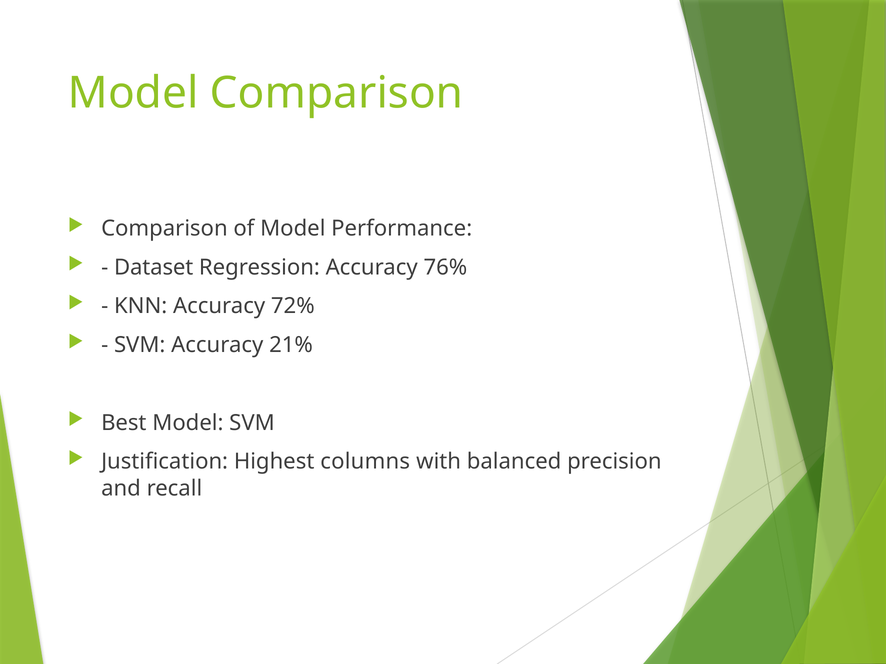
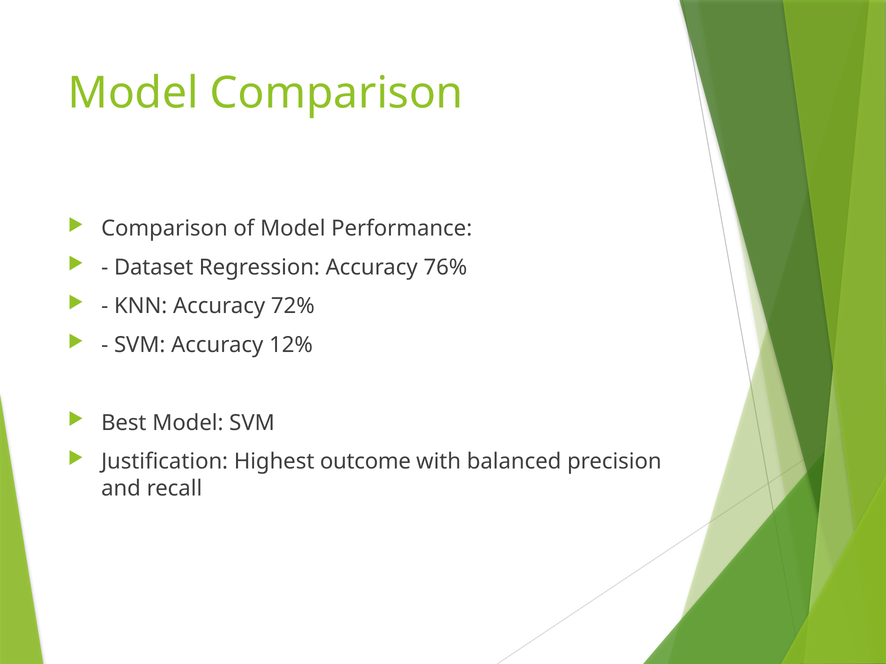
21%: 21% -> 12% (291, 345)
columns: columns -> outcome (365, 462)
